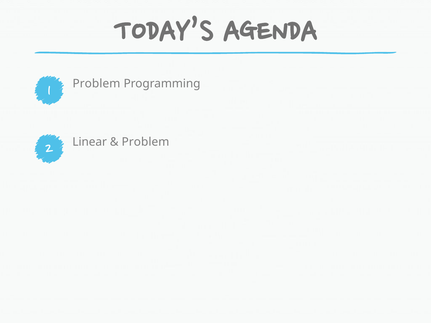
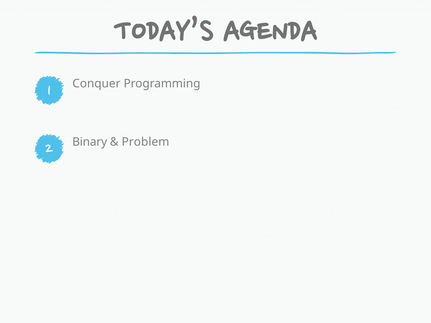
1 Problem: Problem -> Conquer (96, 84)
Linear: Linear -> Binary (90, 142)
